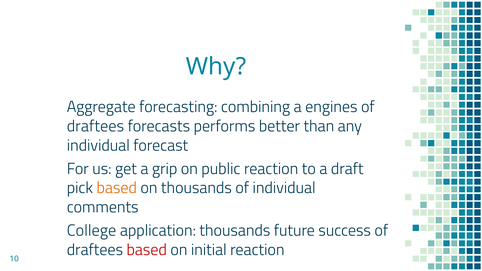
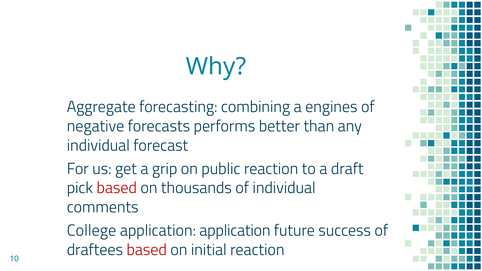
draftees: draftees -> negative (96, 126)
based colour: orange -> red (117, 188)
application thousands: thousands -> application (235, 231)
